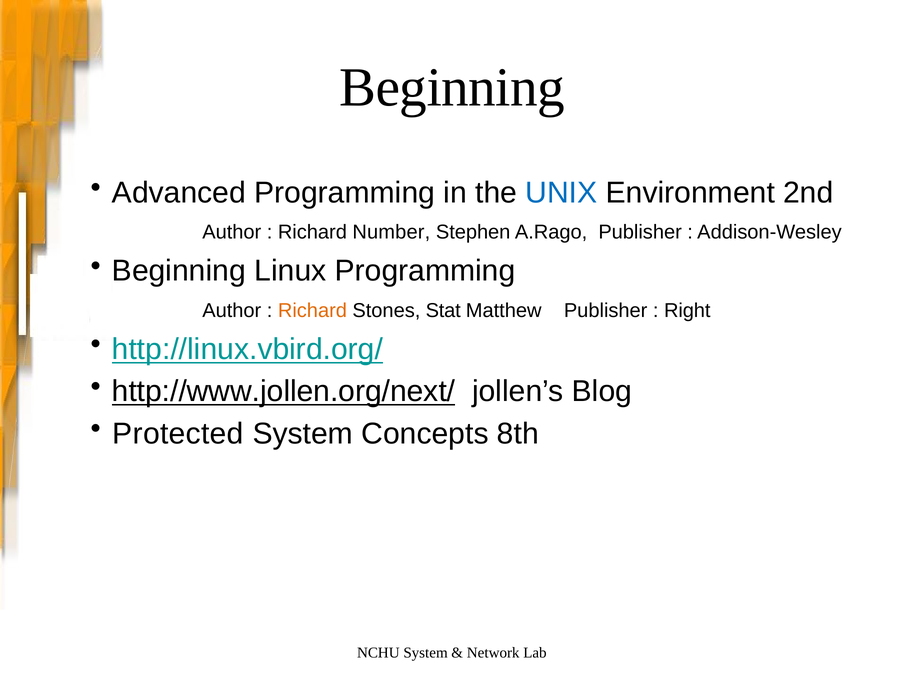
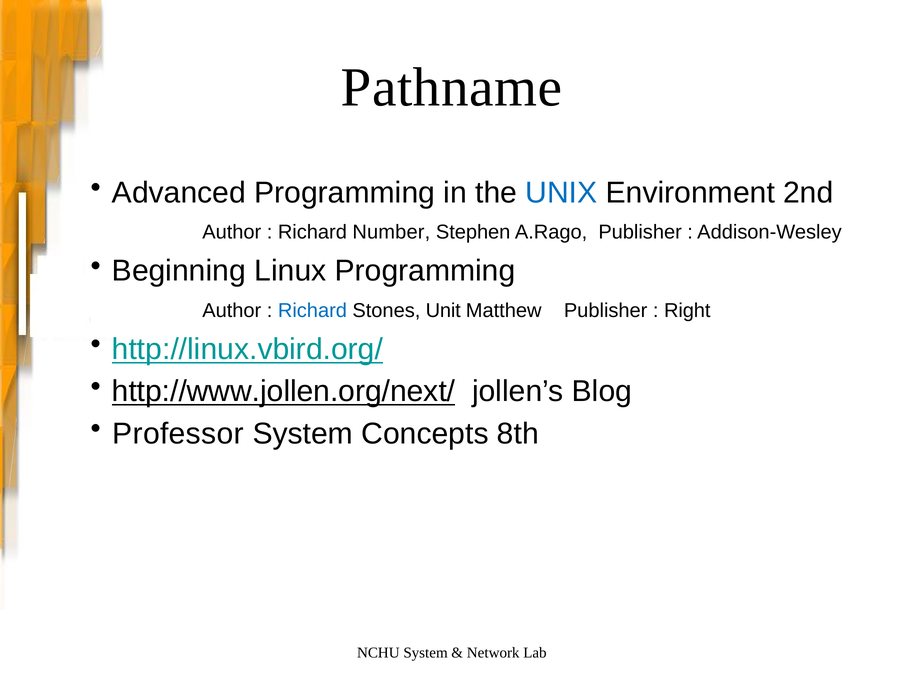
Beginning: Beginning -> Pathname (452, 88)
Richard colour: orange -> blue (312, 311)
Stat: Stat -> Unit (443, 311)
Protected: Protected -> Professor (178, 434)
